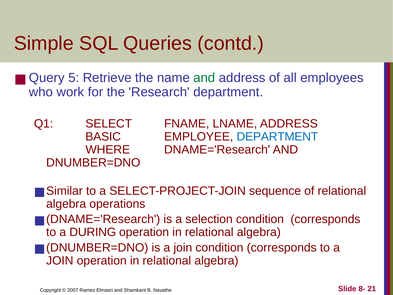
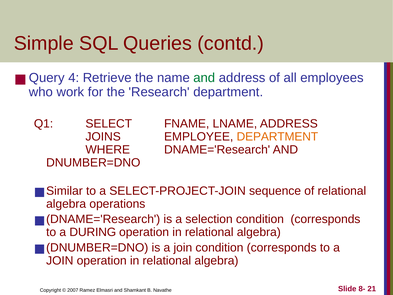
5: 5 -> 4 (74, 78)
BASIC: BASIC -> JOINS (103, 137)
DEPARTMENT colour: blue -> orange (277, 137)
